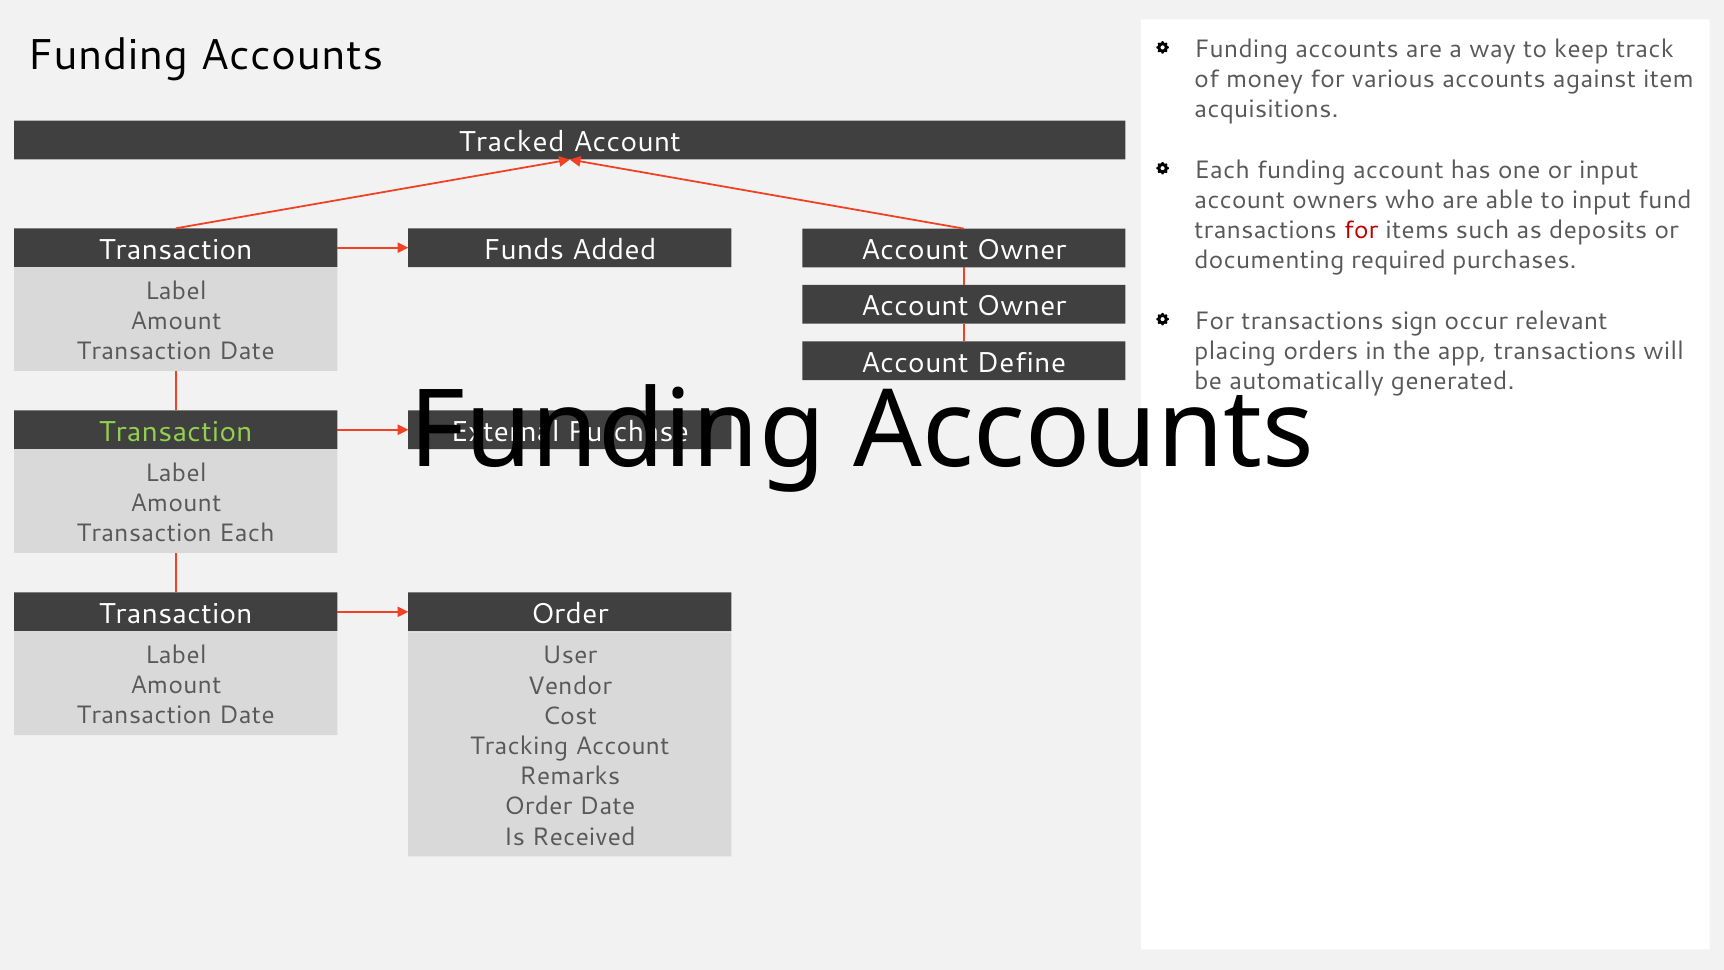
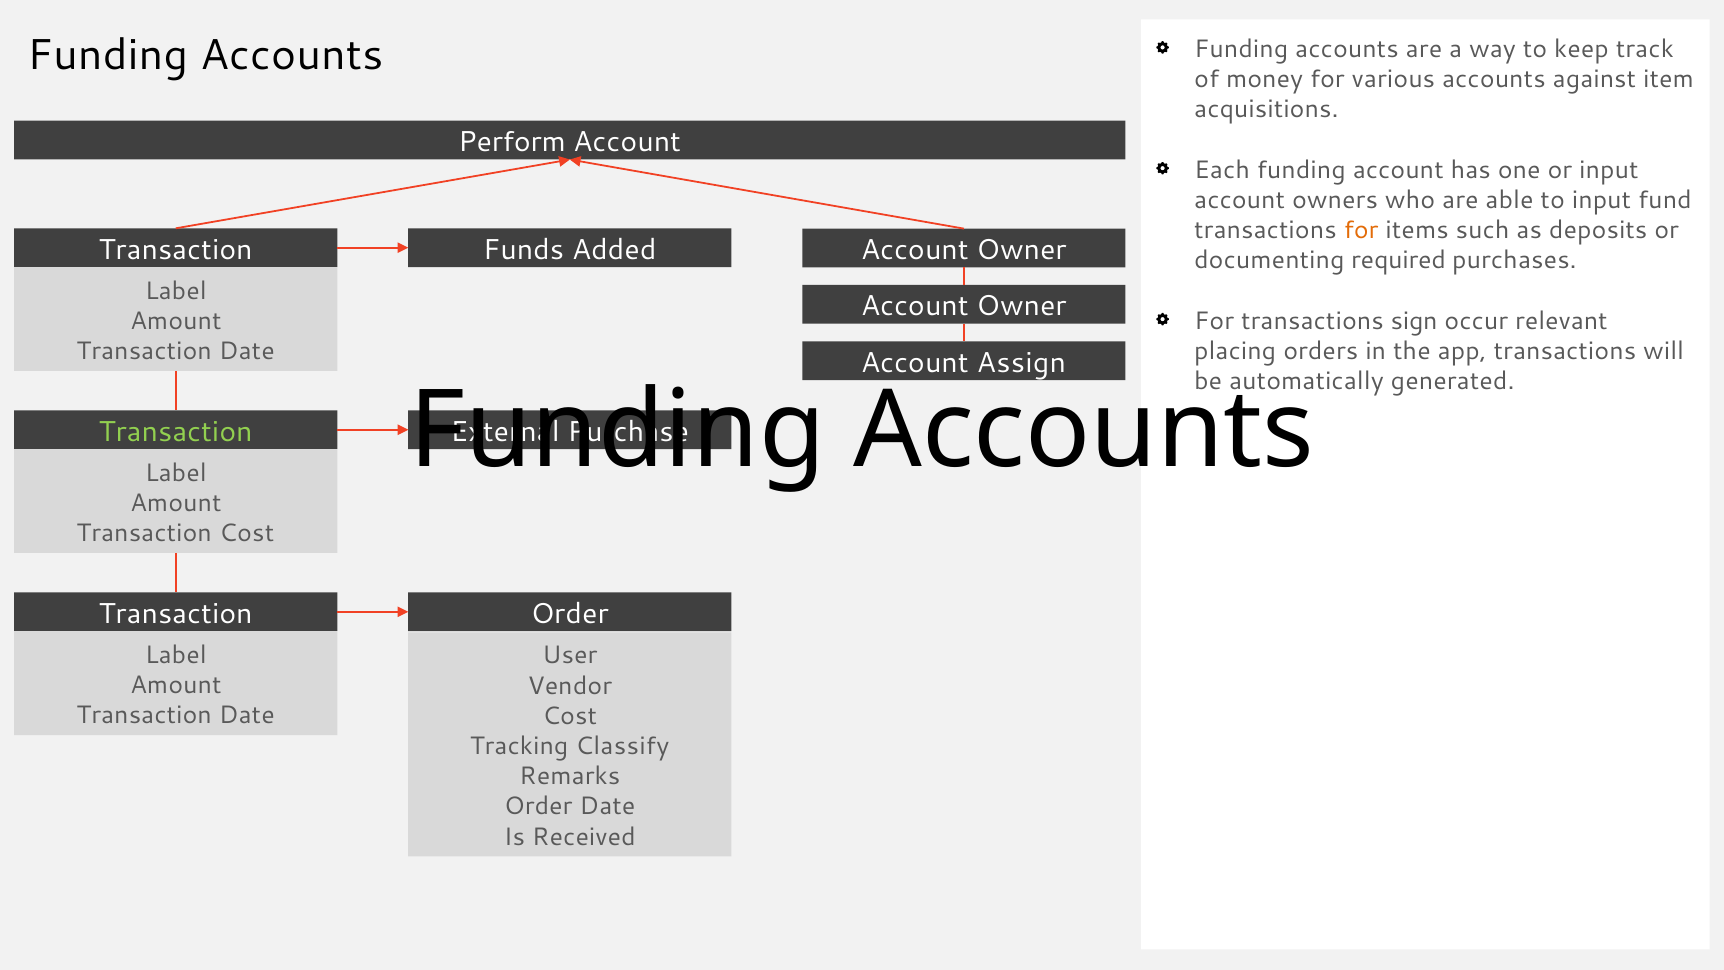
Tracked: Tracked -> Perform (512, 142)
for colour: red -> orange (1361, 230)
Define: Define -> Assign (1021, 363)
Transaction Each: Each -> Cost (247, 533)
Tracking Account: Account -> Classify (622, 746)
